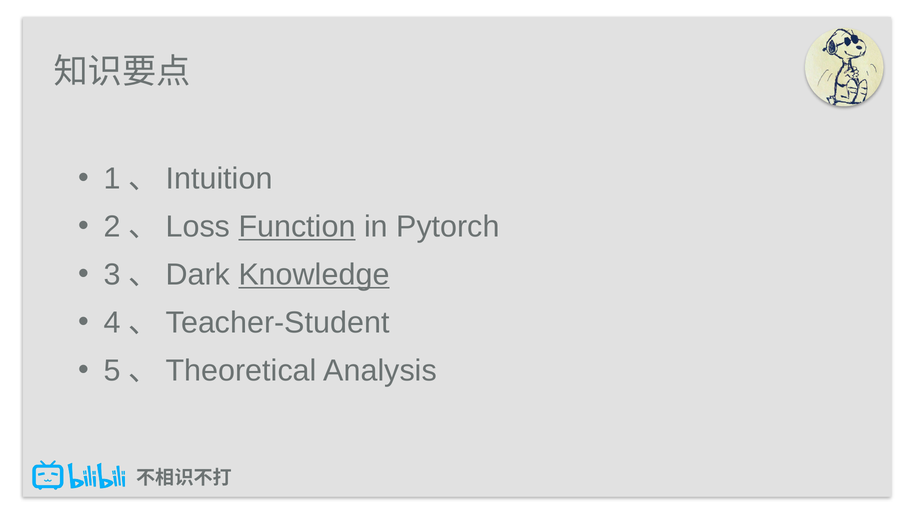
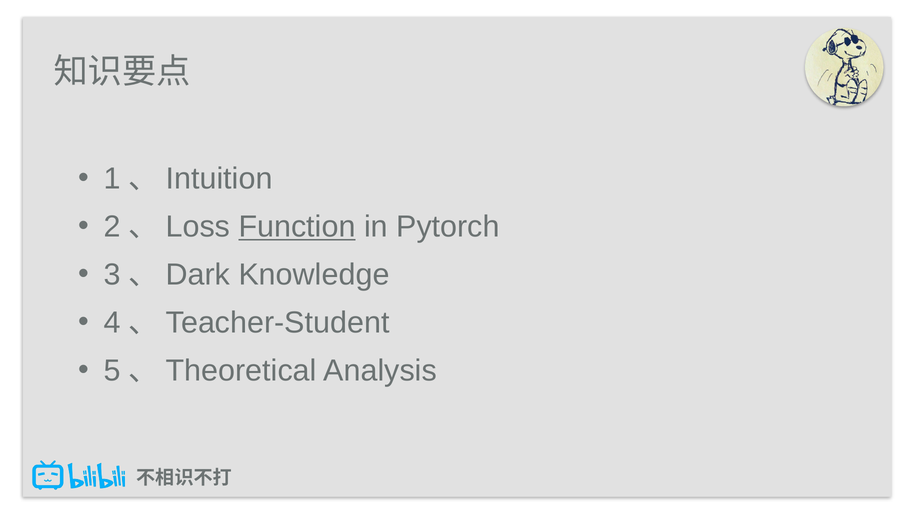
Knowledge underline: present -> none (314, 275)
